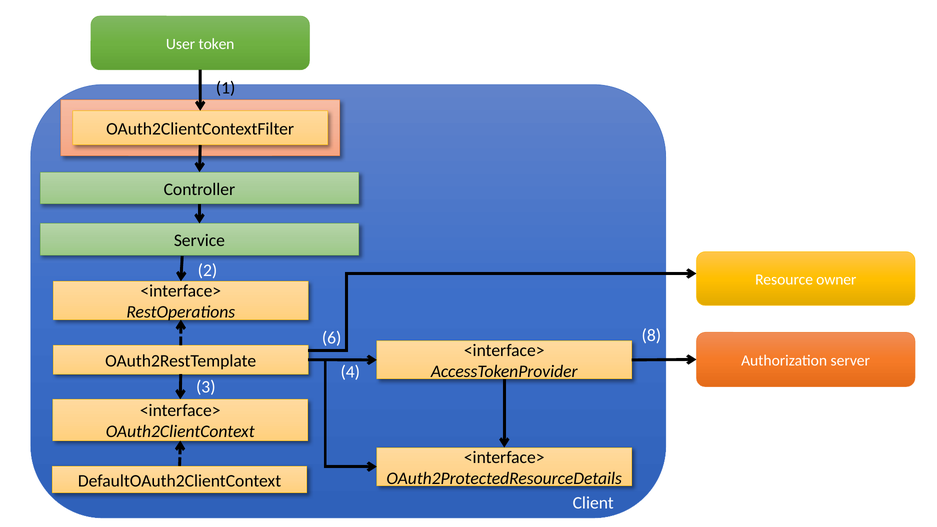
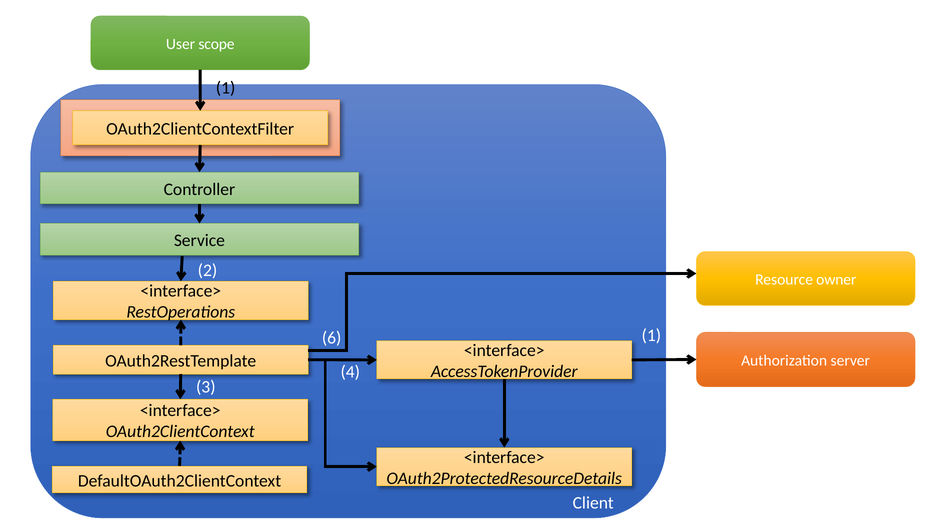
token: token -> scope (217, 44)
6 8: 8 -> 1 (651, 336)
